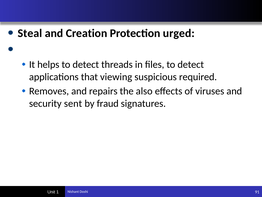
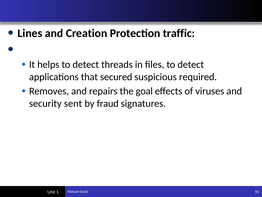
Steal: Steal -> Lines (30, 33)
urged: urged -> traffic (179, 33)
viewing: viewing -> secured (116, 77)
also: also -> goal (144, 91)
